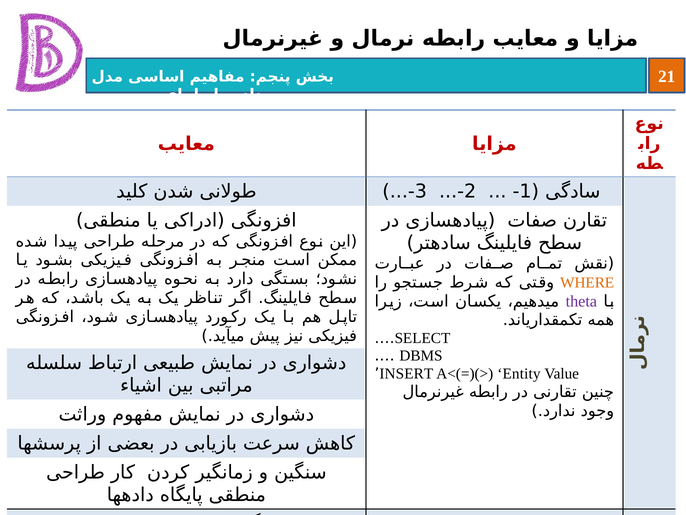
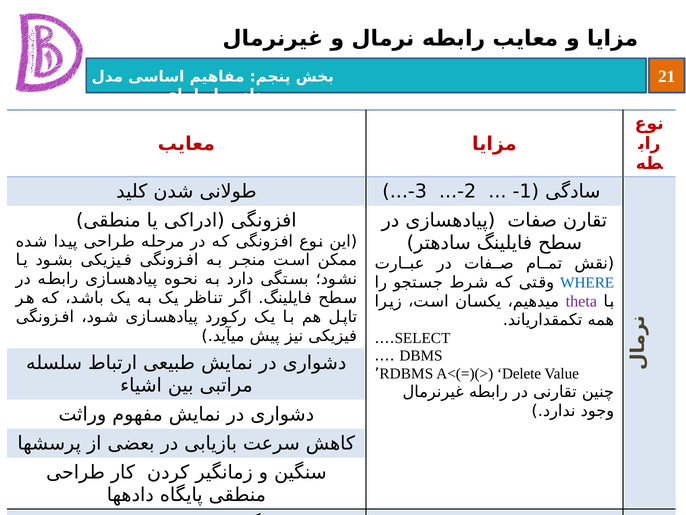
WHERE colour: orange -> blue (587, 282)
INSERT: INSERT -> RDBMS (406, 373)
Entity: Entity -> Delete (519, 373)
